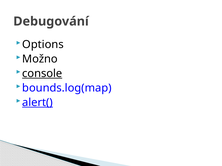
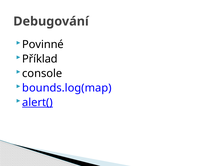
Options: Options -> Povinné (43, 44)
Možno: Možno -> Příklad (40, 59)
console underline: present -> none (42, 74)
